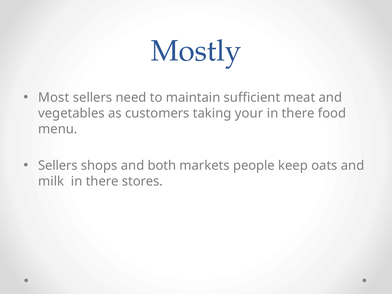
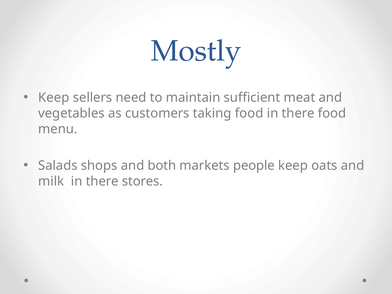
Most: Most -> Keep (54, 98)
taking your: your -> food (249, 113)
Sellers: Sellers -> Salads (58, 166)
